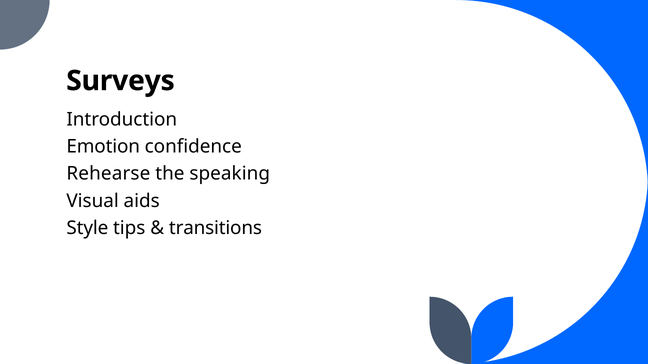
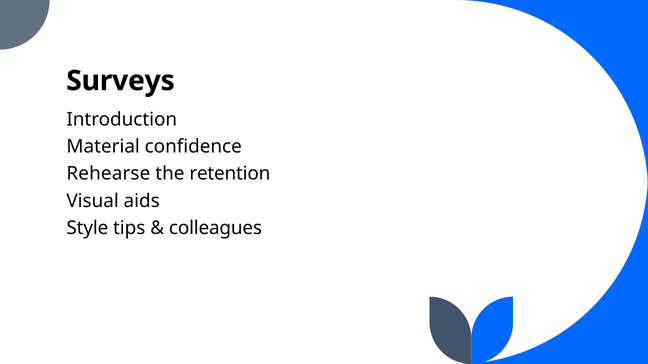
Emotion: Emotion -> Material (103, 147)
speaking: speaking -> retention (230, 174)
transitions: transitions -> colleagues (215, 228)
